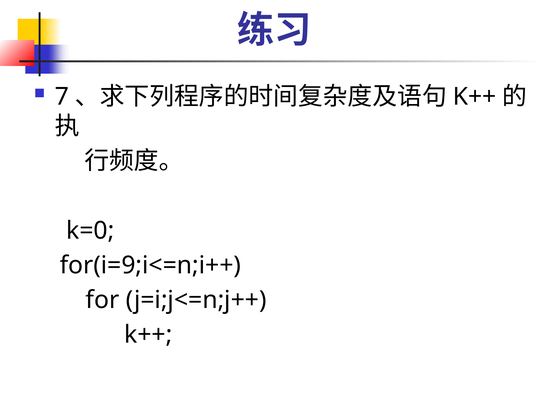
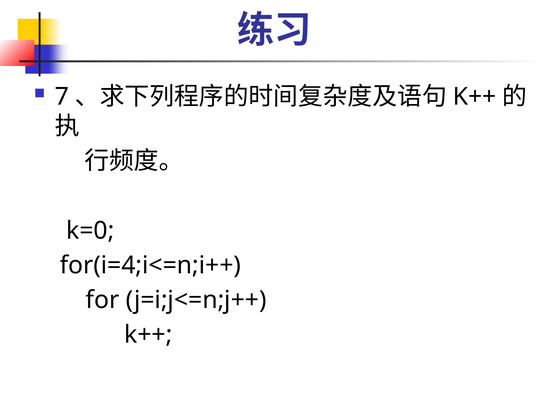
for(i=9;i<=n;i++: for(i=9;i<=n;i++ -> for(i=4;i<=n;i++ (150, 265)
